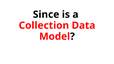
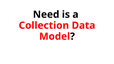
Since: Since -> Need (46, 15)
